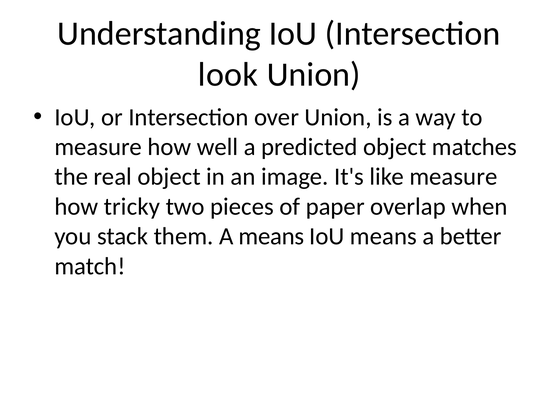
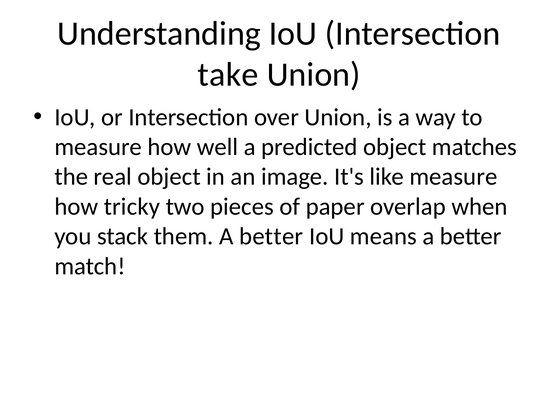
look: look -> take (228, 74)
them A means: means -> better (271, 236)
